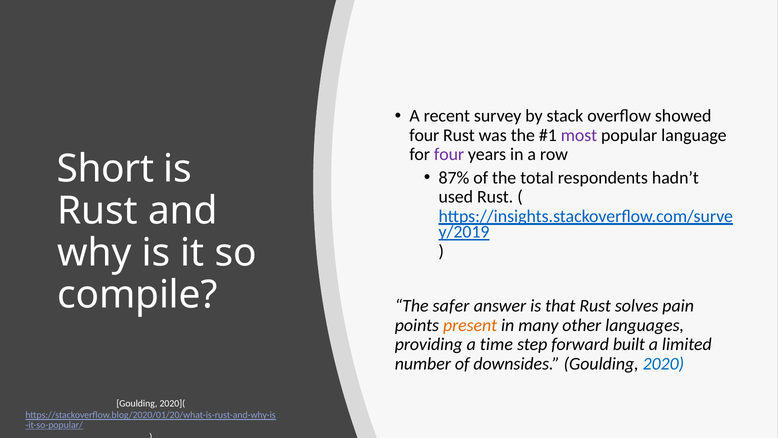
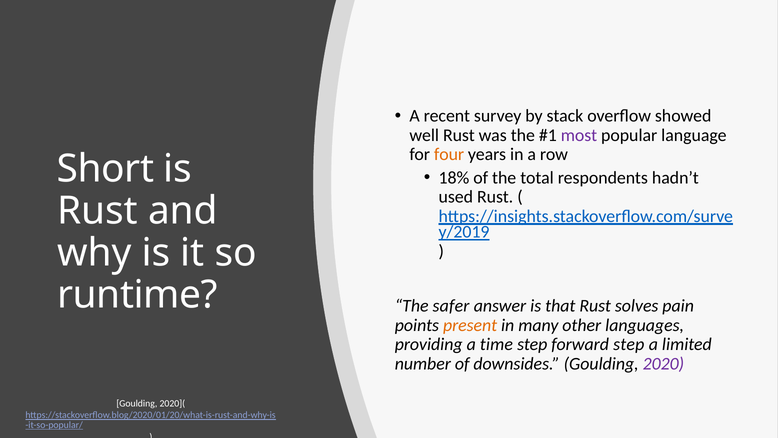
four: four -> well (424, 135)
four colour: purple -> orange (449, 154)
87%: 87% -> 18% (454, 178)
compile: compile -> runtime (137, 295)
forward built: built -> step (629, 344)
2020 colour: blue -> purple (663, 363)
